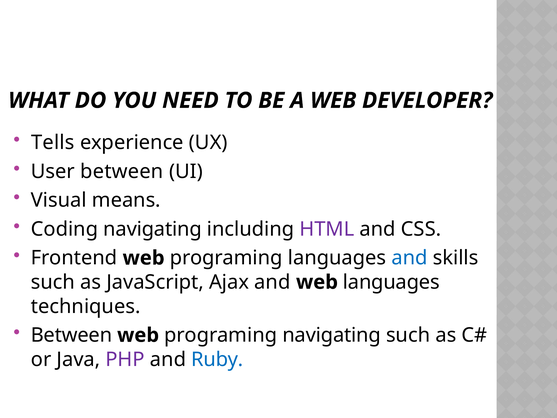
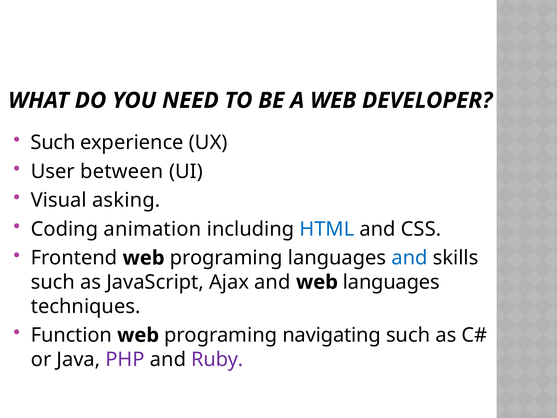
Tells: Tells -> Such (53, 142)
means: means -> asking (126, 200)
Coding navigating: navigating -> animation (152, 229)
HTML colour: purple -> blue (327, 229)
Between: Between -> Function (71, 335)
Ruby colour: blue -> purple (217, 359)
